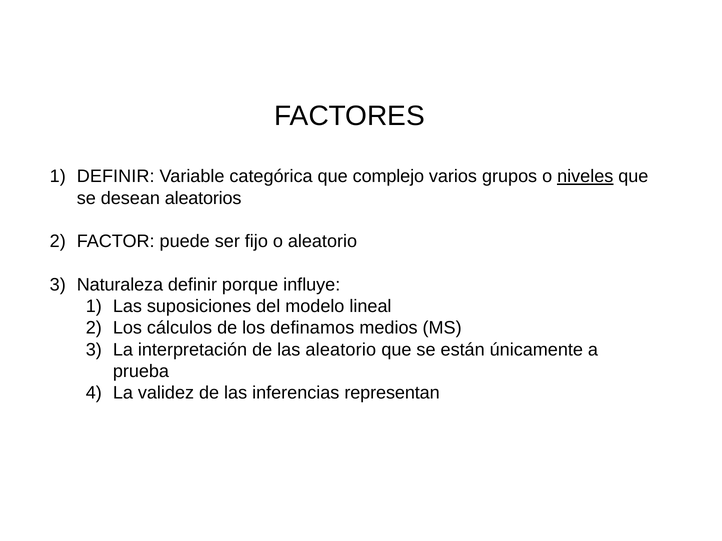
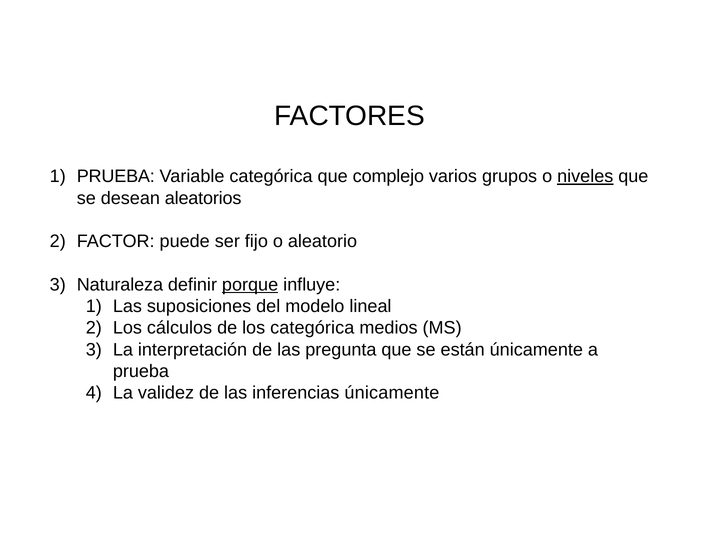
DEFINIR: DEFINIR -> PRUEBA (116, 177)
porque underline: none -> present (250, 285)
los definamos: definamos -> categórica (312, 328)
las aleatorio: aleatorio -> pregunta (341, 350)
inferencias representan: representan -> únicamente (392, 393)
